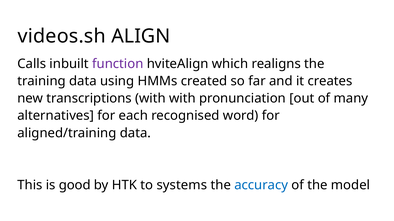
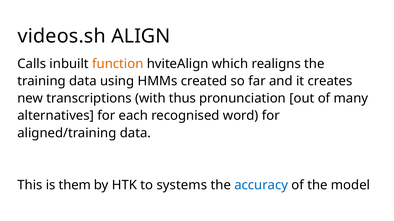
function colour: purple -> orange (118, 64)
with with: with -> thus (182, 99)
good: good -> them (75, 185)
